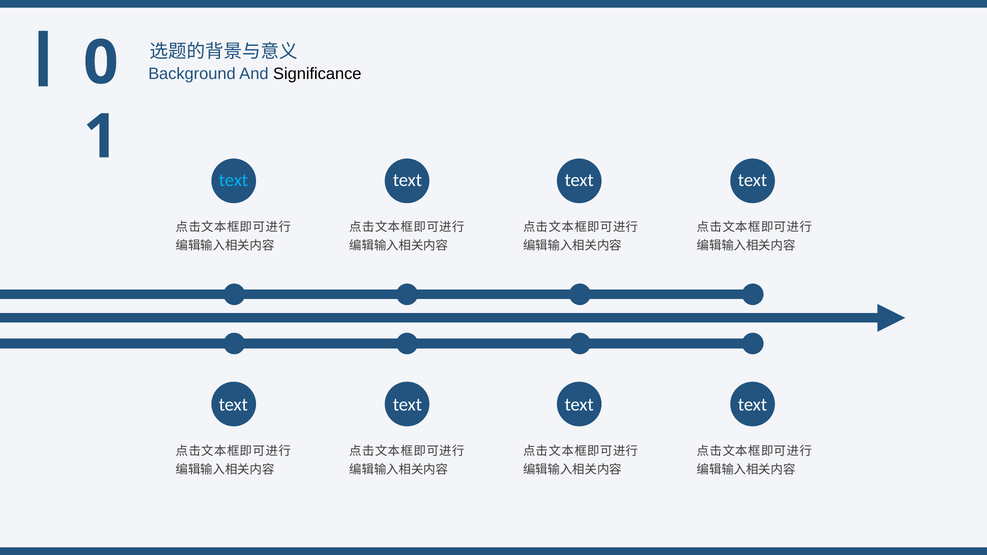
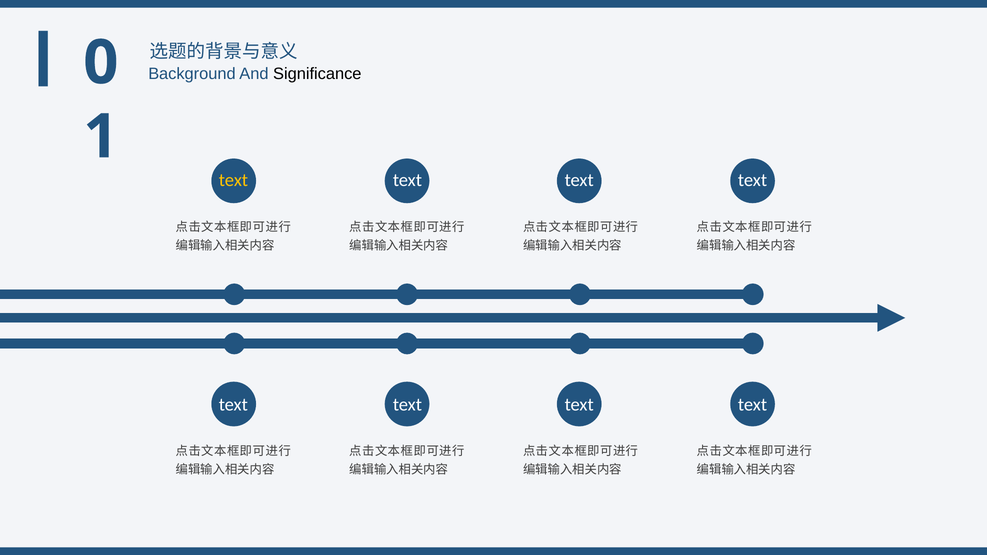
text colour: light blue -> yellow (233, 180)
